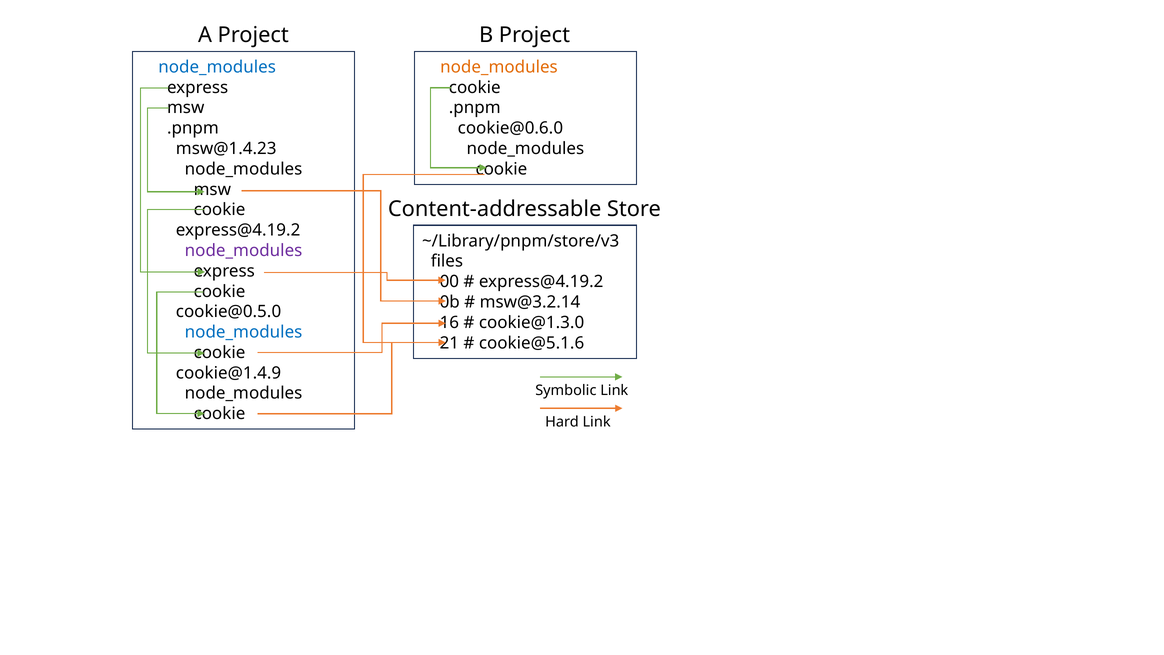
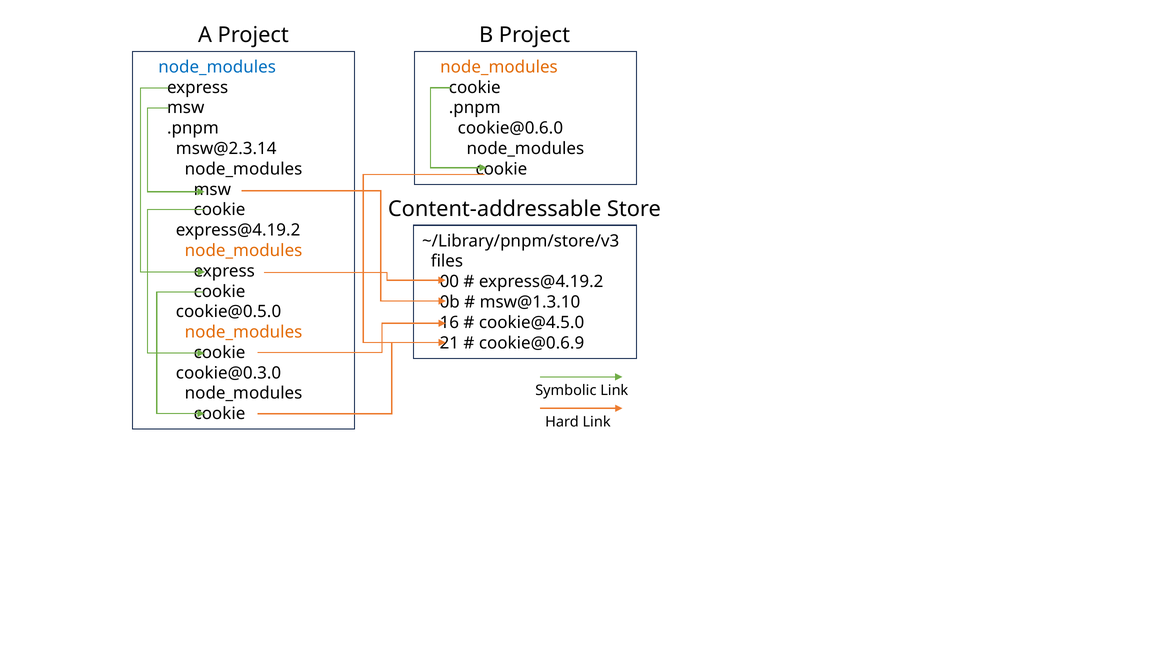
msw@1.4.23: msw@1.4.23 -> msw@2.3.14 (226, 149)
node_modules colour: purple -> orange (244, 251)
msw@3.2.14: msw@3.2.14 -> msw@1.3.10 (530, 302)
cookie@1.3.0: cookie@1.3.0 -> cookie@4.5.0 (532, 322)
node_modules colour: blue -> orange (244, 332)
cookie@5.1.6: cookie@5.1.6 -> cookie@0.6.9 (532, 343)
cookie@1.4.9: cookie@1.4.9 -> cookie@0.3.0 (229, 373)
